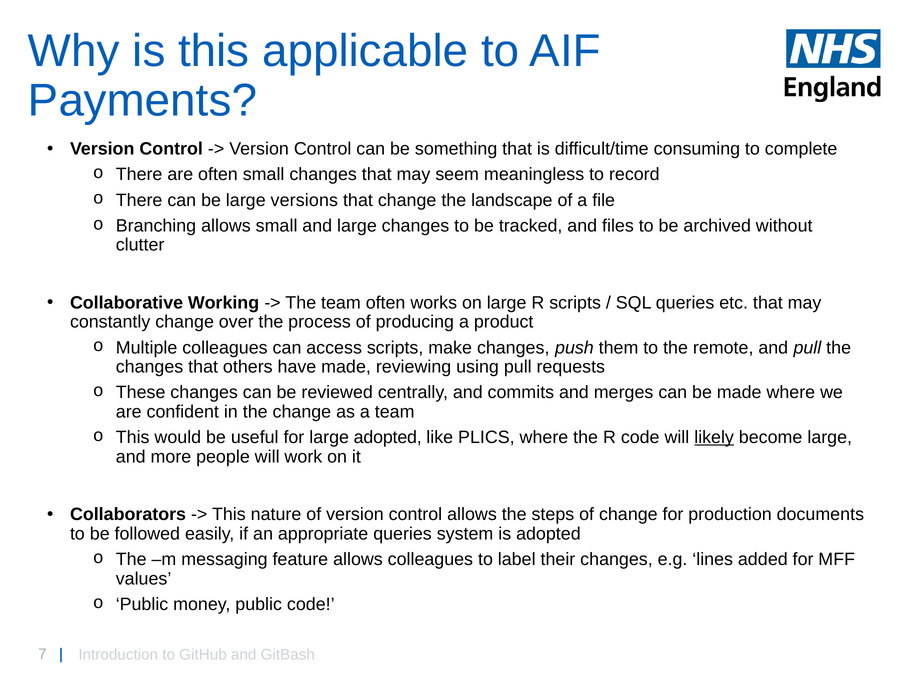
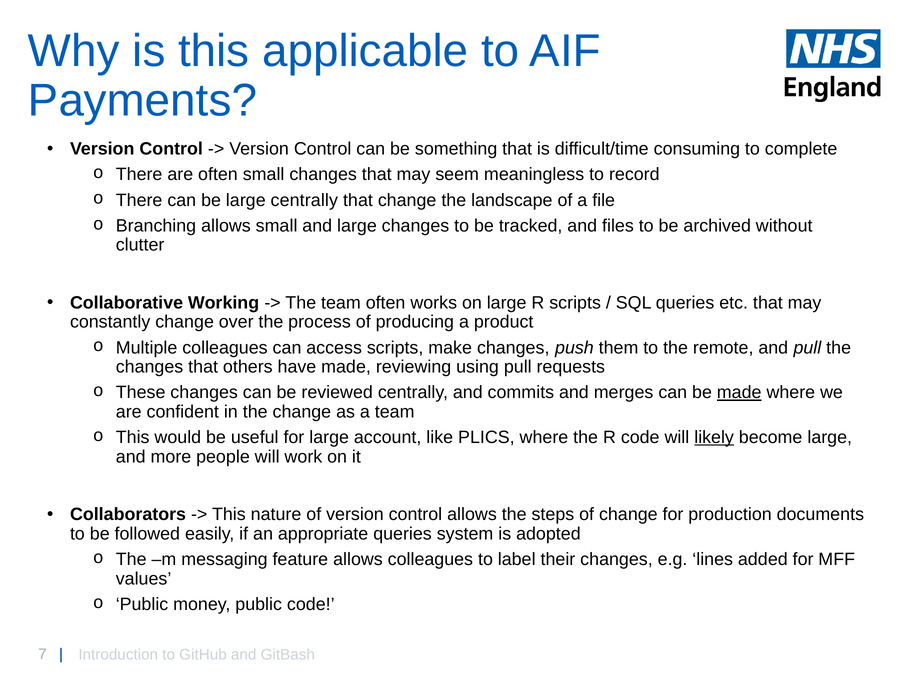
large versions: versions -> centrally (304, 200)
made underline: none -> present (739, 392)
large adopted: adopted -> account (388, 437)
